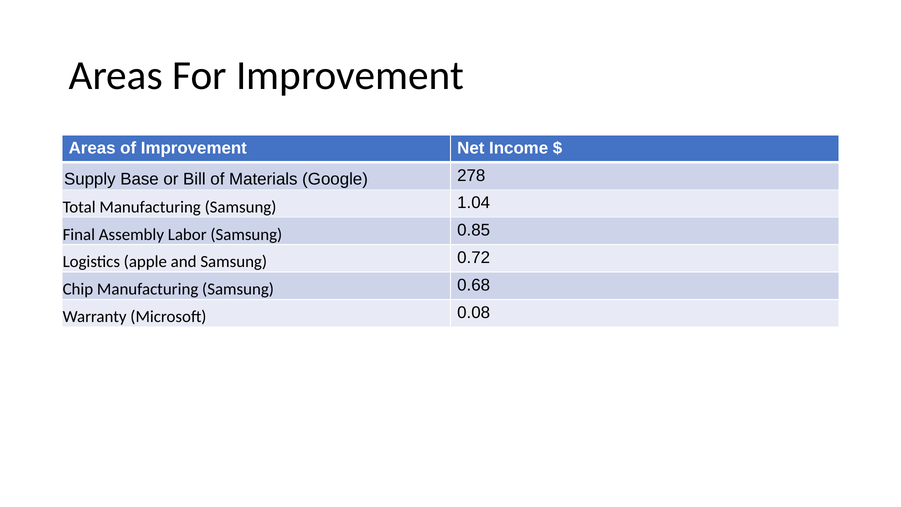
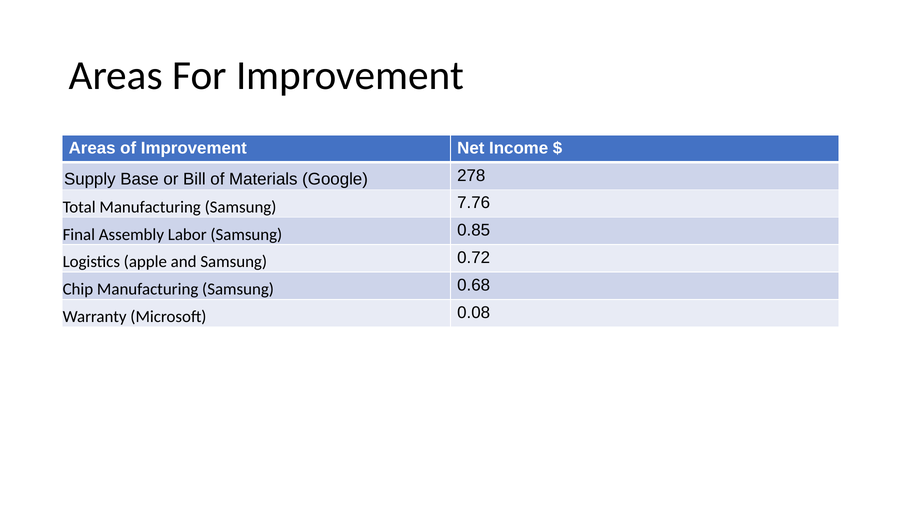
1.04: 1.04 -> 7.76 (474, 203)
